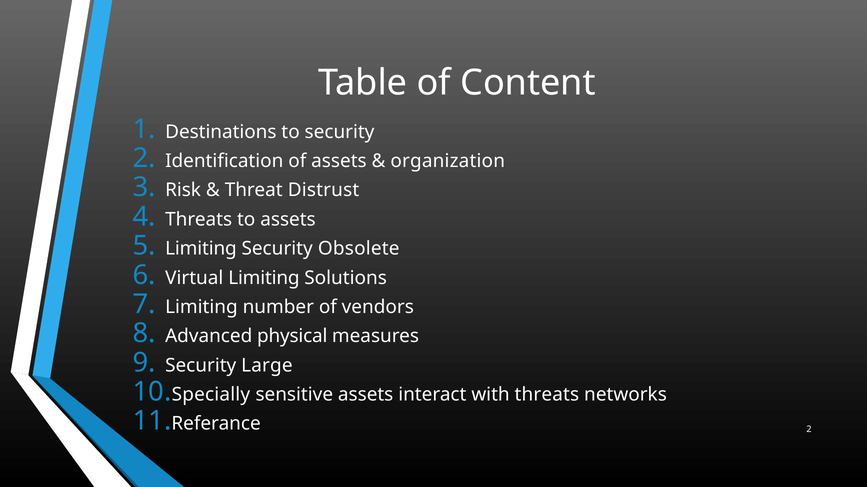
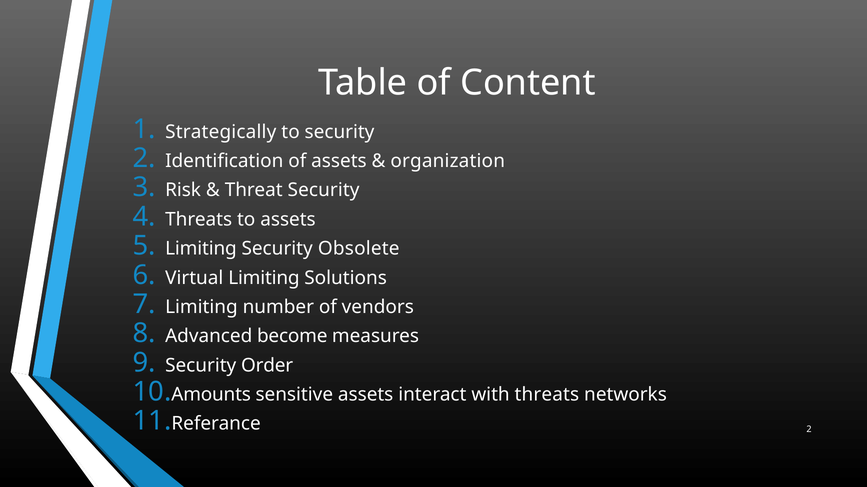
Destinations: Destinations -> Strategically (221, 132)
Threat Distrust: Distrust -> Security (324, 190)
physical: physical -> become (292, 337)
Large: Large -> Order (267, 366)
Specially: Specially -> Amounts (211, 395)
